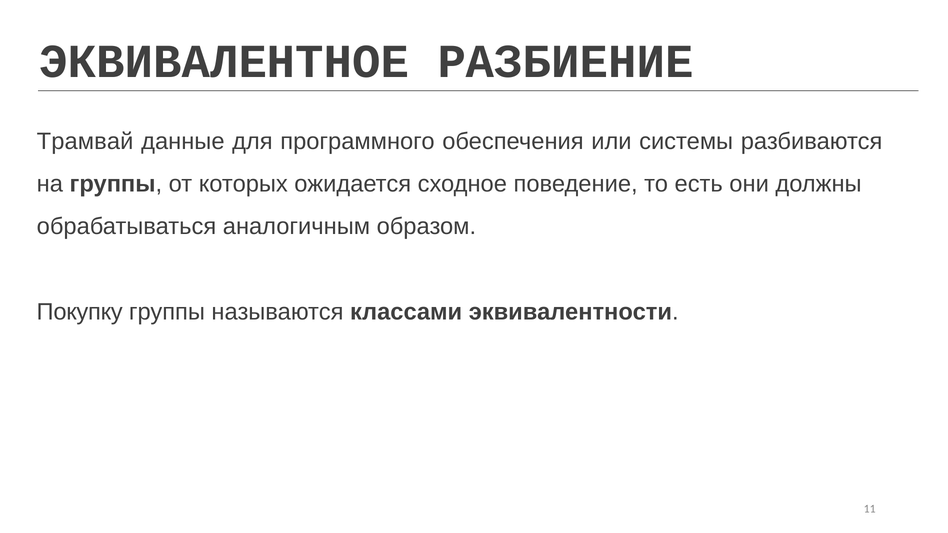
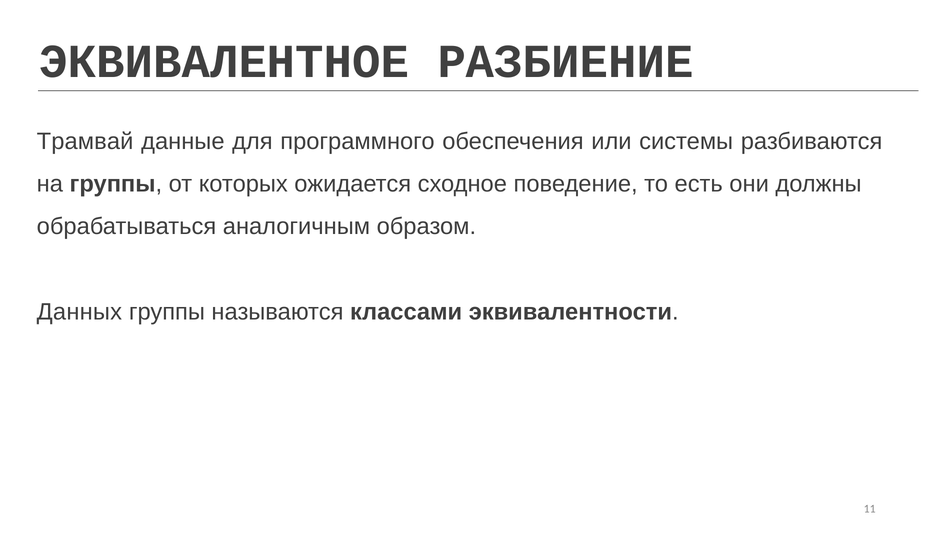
Покупку: Покупку -> Данных (79, 312)
